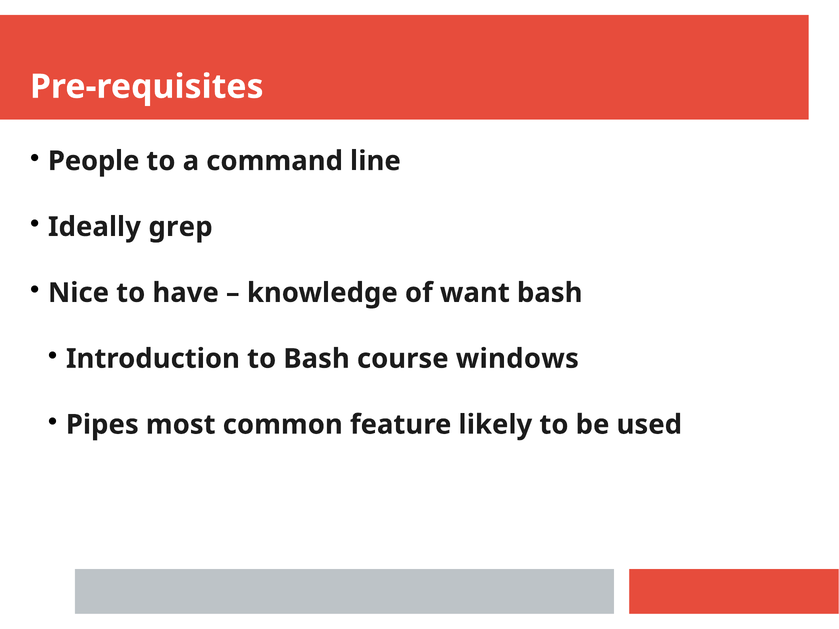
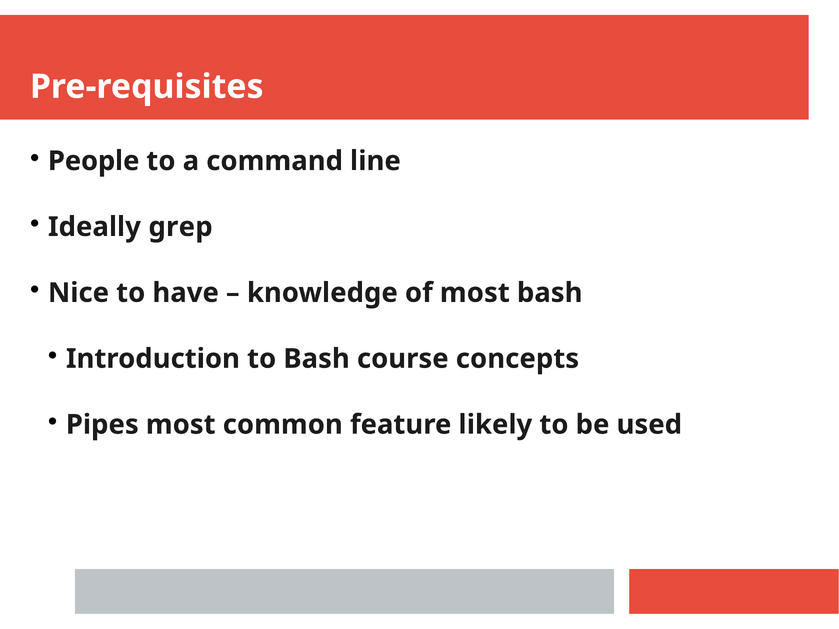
of want: want -> most (475, 293)
windows: windows -> concepts (517, 359)
